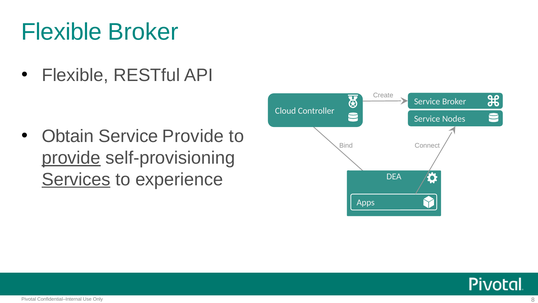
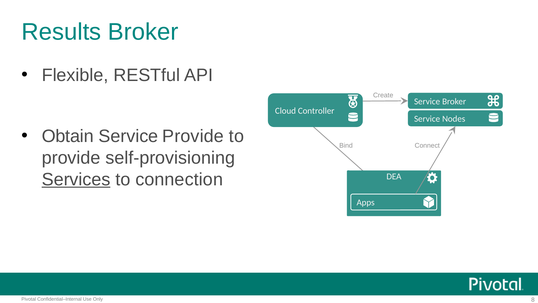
Flexible: Flexible -> Results (61, 32)
provide underline: present -> none (71, 158)
experience: experience -> connection (179, 179)
